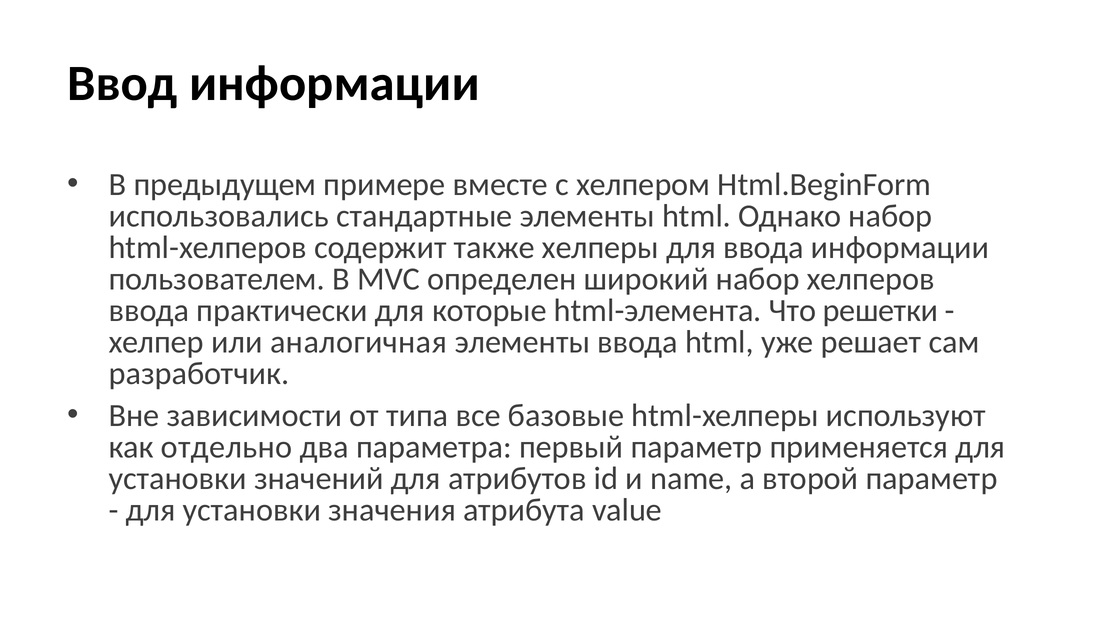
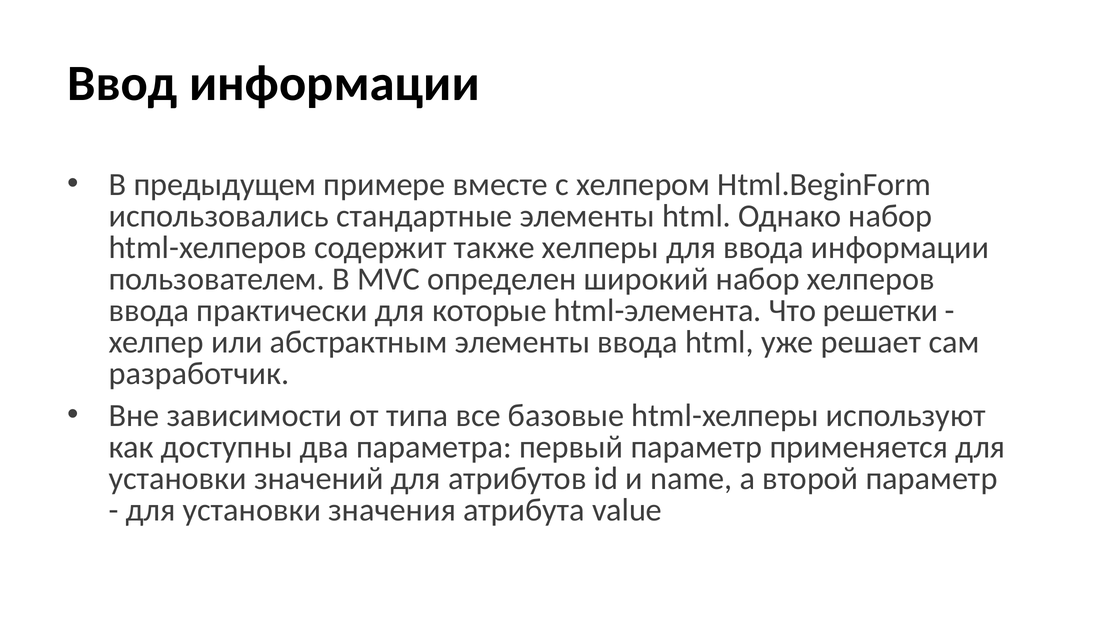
аналогичная: аналогичная -> абстрактным (359, 342)
отдельно: отдельно -> доступны (227, 446)
